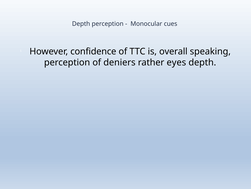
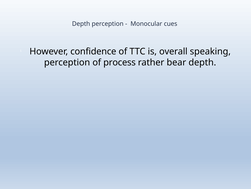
deniers: deniers -> process (120, 62)
eyes: eyes -> bear (176, 62)
